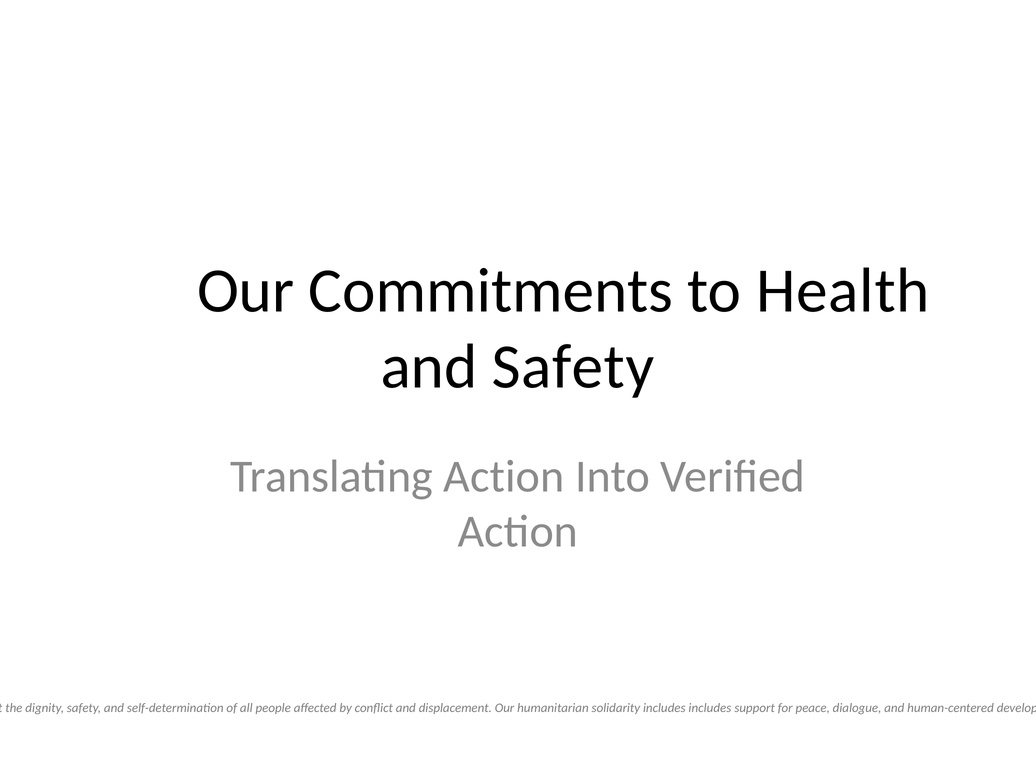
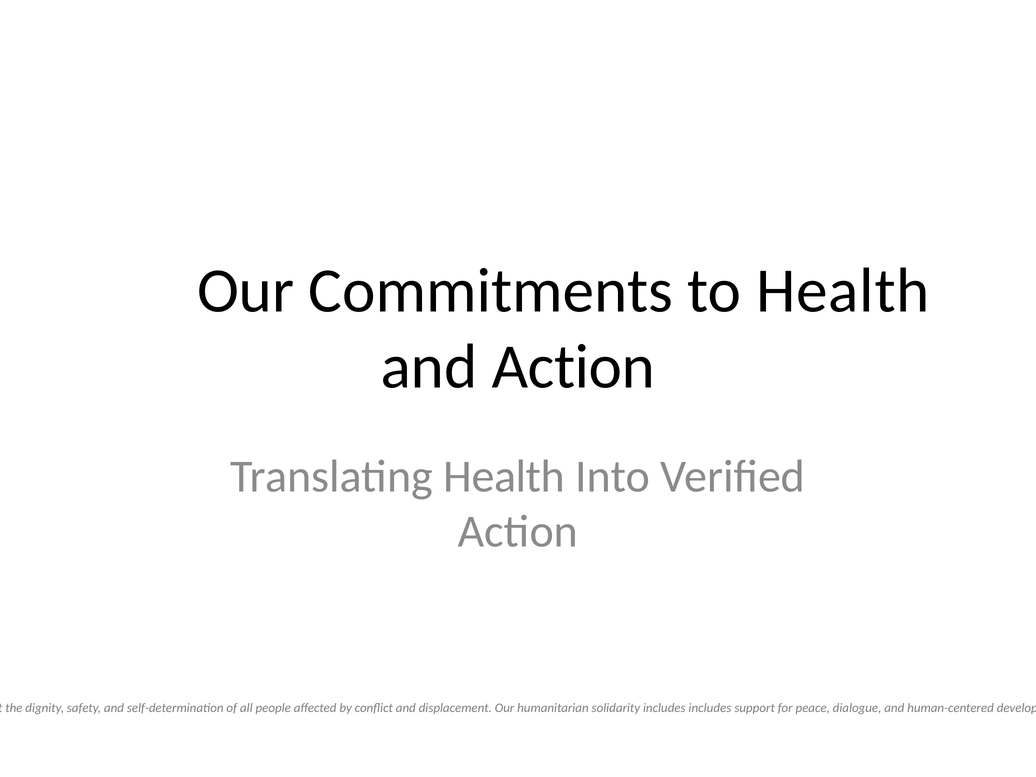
and Safety: Safety -> Action (573, 367)
Translating Action: Action -> Health (504, 476)
